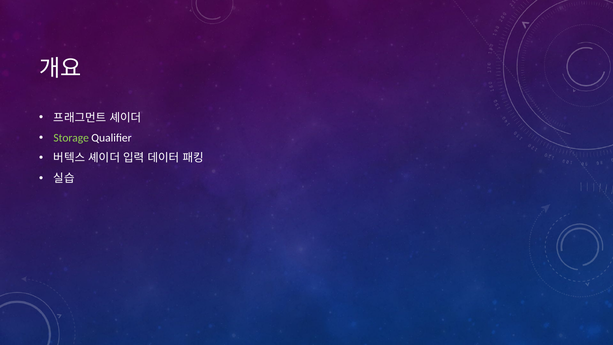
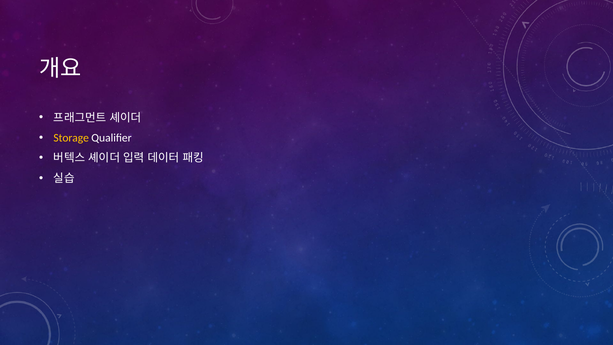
Storage colour: light green -> yellow (71, 138)
